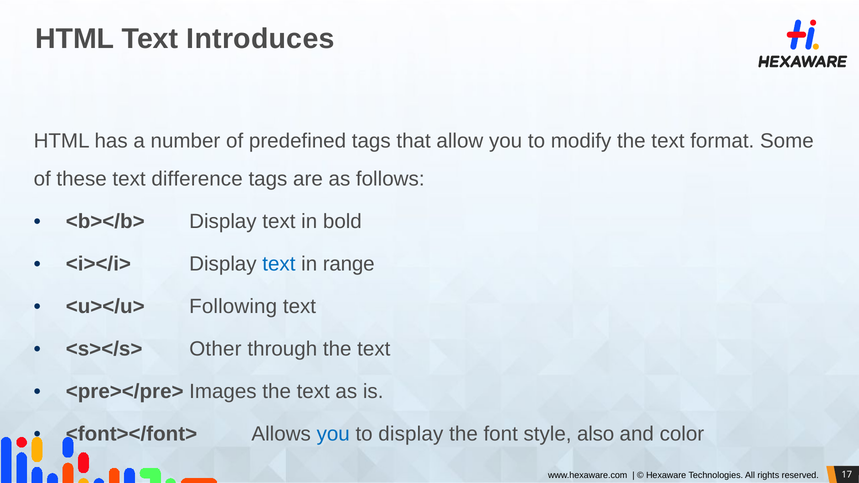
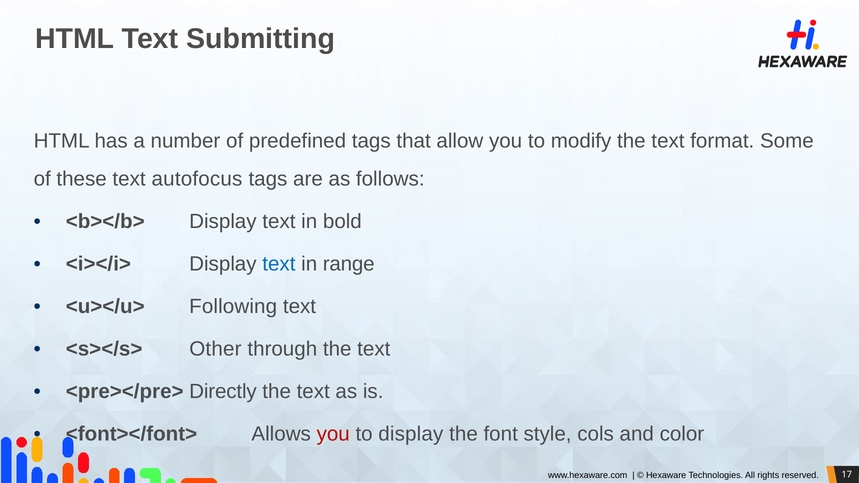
Introduces: Introduces -> Submitting (261, 39)
difference: difference -> autofocus (197, 179)
Images: Images -> Directly (223, 392)
you colour: blue -> red (333, 434)
also: also -> cols (596, 434)
